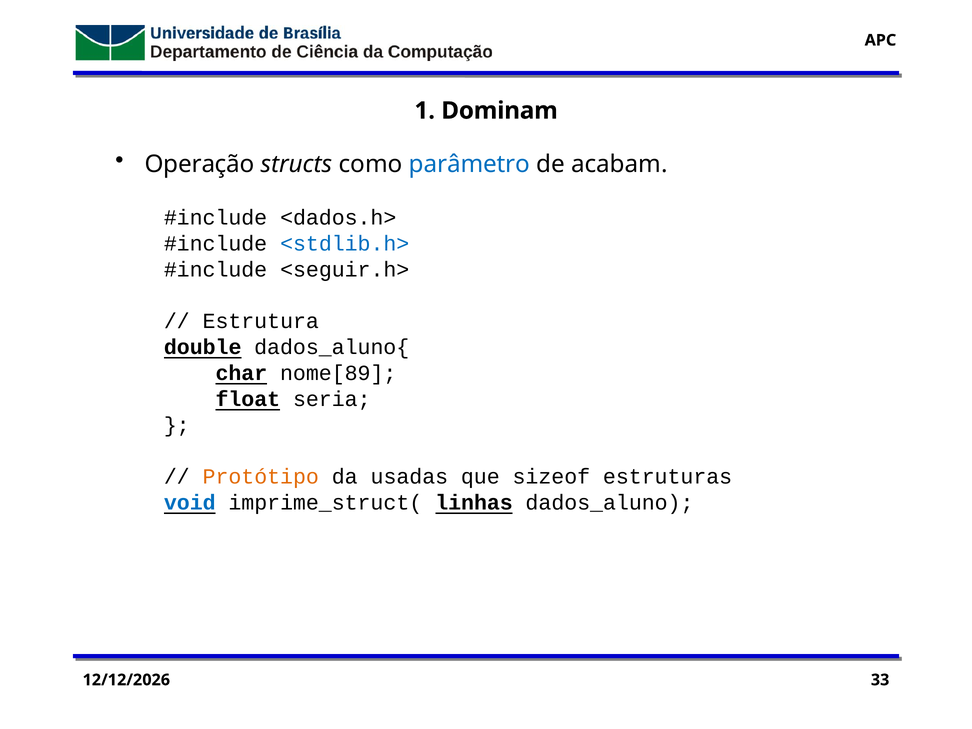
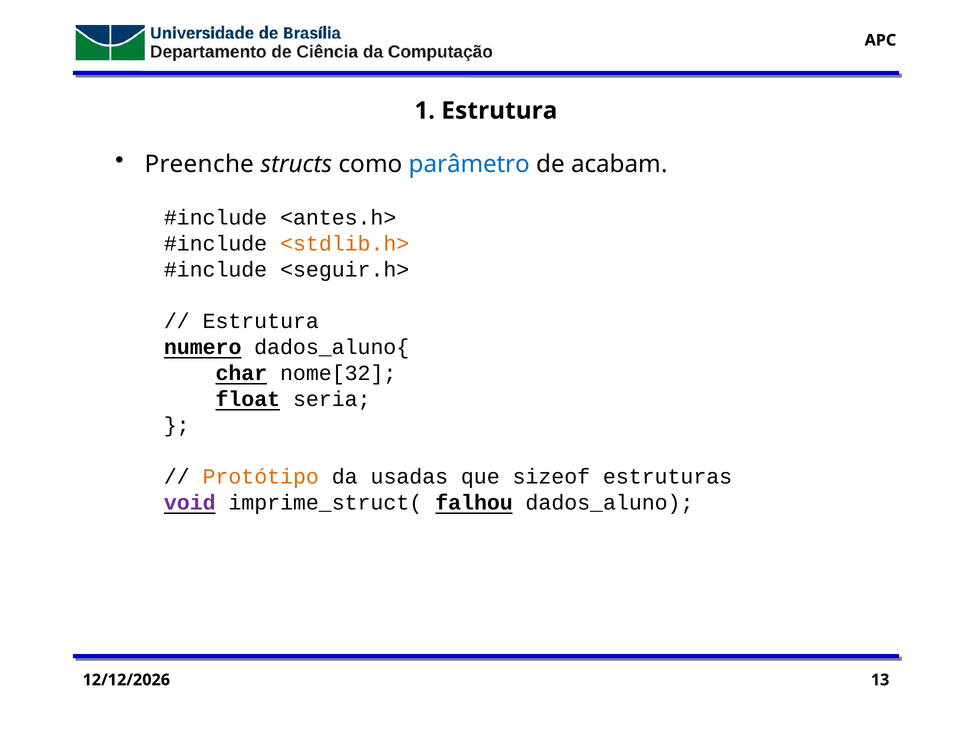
1 Dominam: Dominam -> Estrutura (499, 111)
Operação: Operação -> Preenche (199, 164)
<dados.h>: <dados.h> -> <antes.h> (338, 218)
<stdlib.h> colour: blue -> orange (345, 244)
double: double -> numero (203, 347)
nome[89: nome[89 -> nome[32 (338, 373)
void colour: blue -> purple (190, 503)
linhas: linhas -> falhou (474, 503)
33: 33 -> 13 (880, 680)
